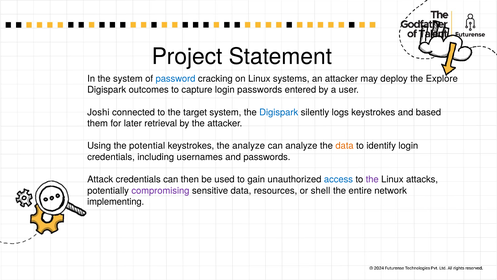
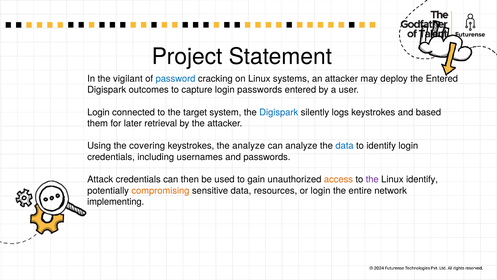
the system: system -> vigilant (128, 79)
the Explore: Explore -> Entered (442, 79)
Joshi: Joshi -> Login (98, 112)
potential: potential -> covering (147, 146)
data colour: orange -> blue (345, 146)
access colour: blue -> orange (338, 179)
Linux attacks: attacks -> identify (422, 179)
compromising colour: purple -> orange (160, 190)
or shell: shell -> login (321, 190)
